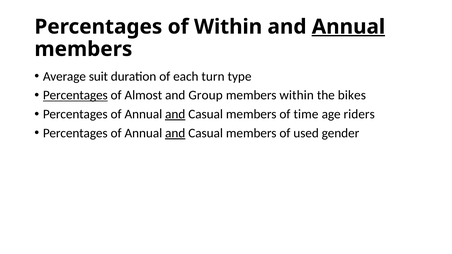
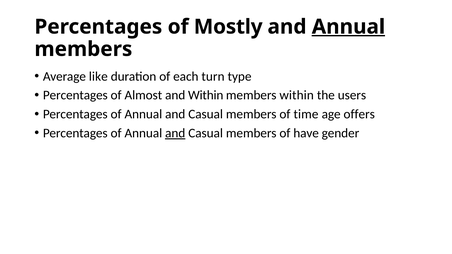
of Within: Within -> Mostly (228, 27)
suit: suit -> like (98, 76)
Percentages underline: present -> none (75, 95)
and Group: Group -> Within (206, 95)
bikes: bikes -> users (352, 95)
and underline: present -> none (175, 114)
riders: riders -> offers (359, 114)
used: used -> have (306, 133)
